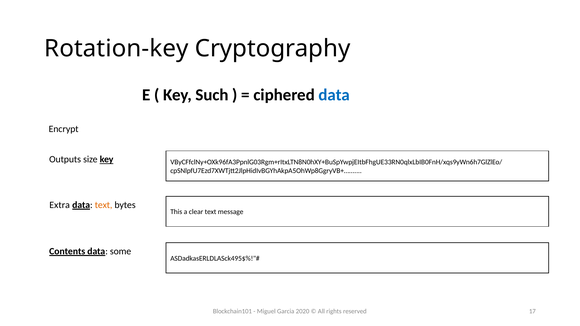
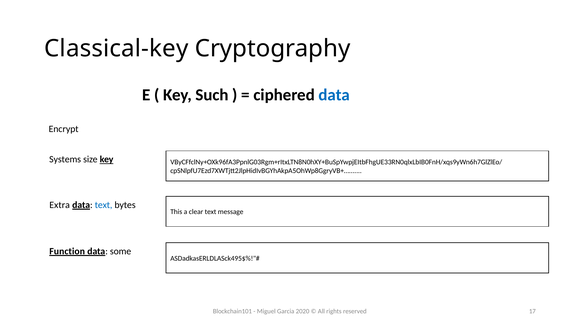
Rotation-key: Rotation-key -> Classical-key (116, 49)
Outputs: Outputs -> Systems (65, 160)
text colour: orange -> blue (104, 205)
Contents: Contents -> Function (67, 252)
